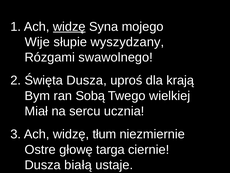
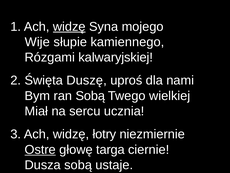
wyszydzany: wyszydzany -> kamiennego (127, 42)
swawolnego: swawolnego -> kalwaryjskiej (116, 57)
Święta Dusza: Dusza -> Duszę (87, 80)
krają: krają -> nami (180, 80)
tłum: tłum -> łotry (104, 134)
Ostre underline: none -> present (40, 149)
Dusza białą: białą -> sobą (78, 165)
